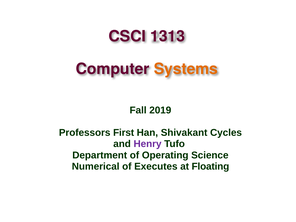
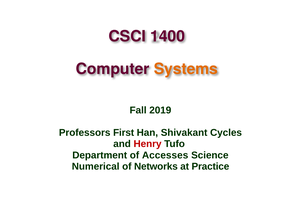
1313: 1313 -> 1400 (168, 36)
Henry colour: purple -> red (148, 144)
Operating: Operating -> Accesses (165, 155)
Executes: Executes -> Networks (156, 166)
Floating: Floating -> Practice (210, 166)
